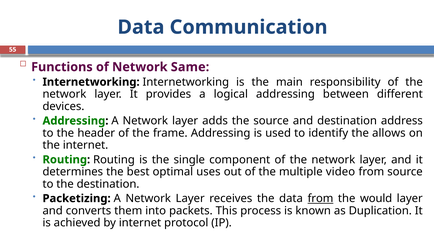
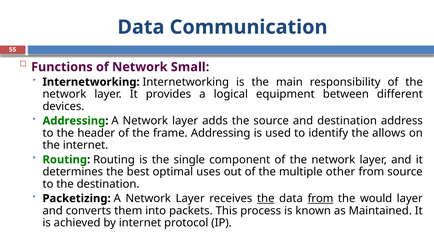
Same: Same -> Small (190, 67)
logical addressing: addressing -> equipment (285, 94)
video: video -> other (341, 172)
the underline: none -> present (266, 199)
Duplication: Duplication -> Maintained (380, 211)
